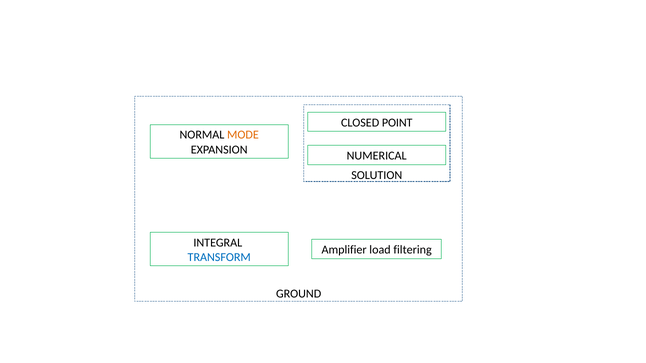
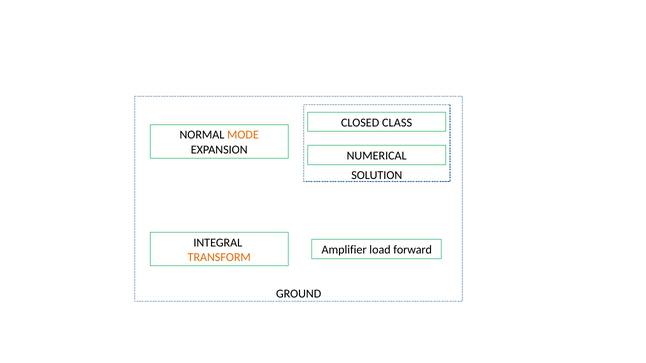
POINT: POINT -> CLASS (397, 123)
filtering: filtering -> forward (413, 250)
TRANSFORM colour: blue -> orange (219, 257)
